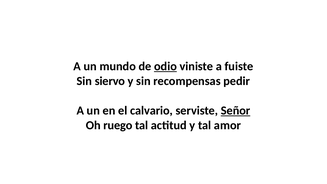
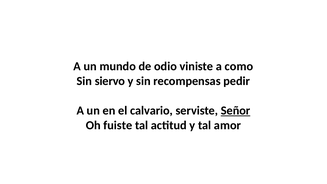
odio underline: present -> none (165, 66)
fuiste: fuiste -> como (239, 66)
ruego: ruego -> fuiste (118, 125)
